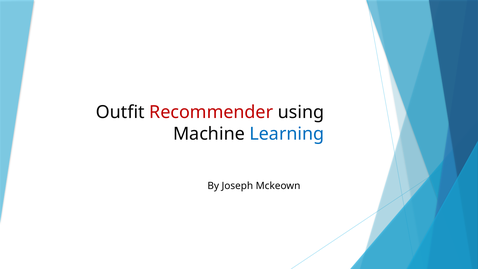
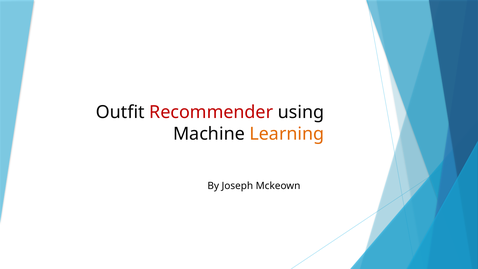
Learning colour: blue -> orange (287, 134)
